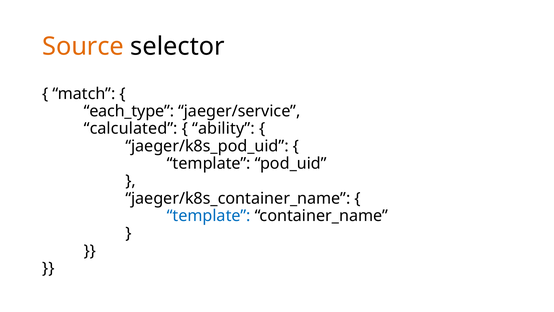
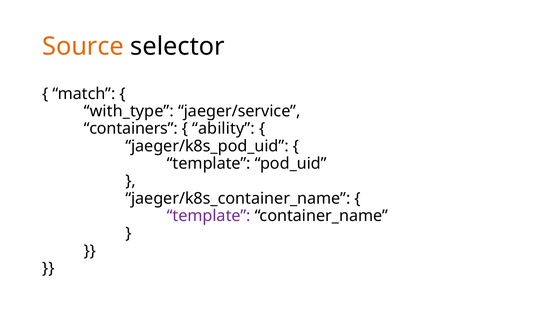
each_type: each_type -> with_type (129, 111)
calculated: calculated -> containers (131, 128)
template colour: blue -> purple (209, 216)
